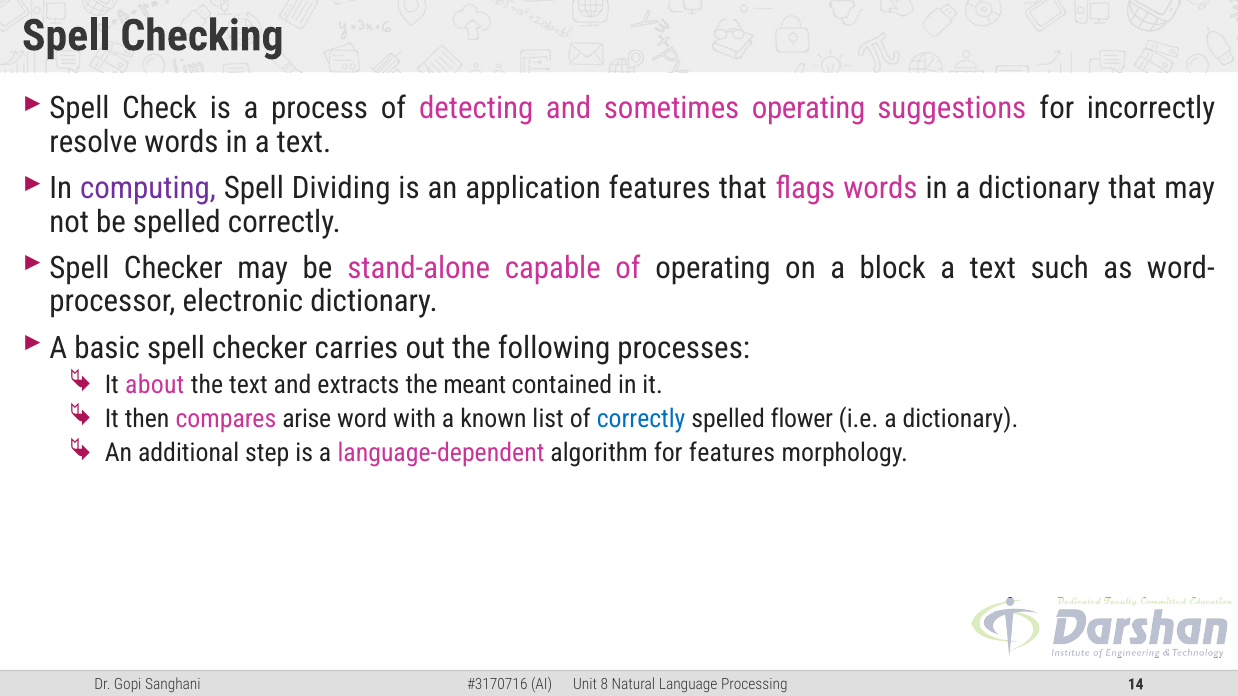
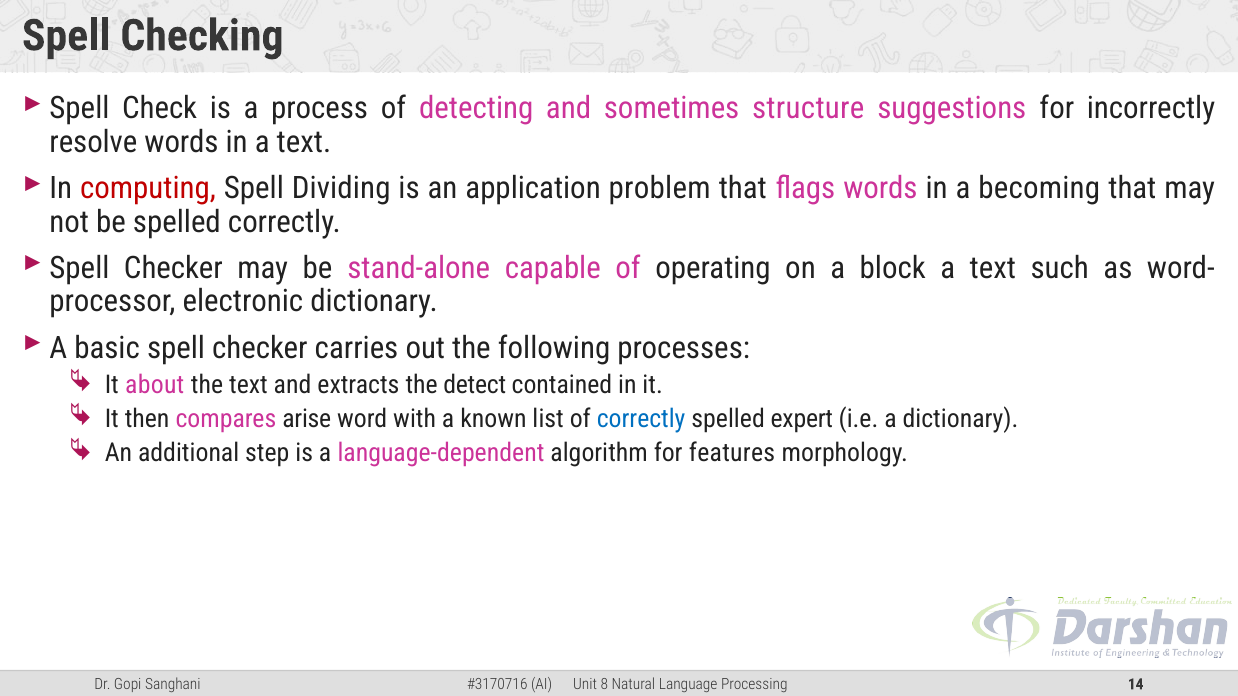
sometimes operating: operating -> structure (808, 109)
computing colour: purple -> red (148, 189)
application features: features -> problem (660, 189)
in a dictionary: dictionary -> becoming (1039, 189)
meant: meant -> detect (475, 385)
flower: flower -> expert (802, 419)
